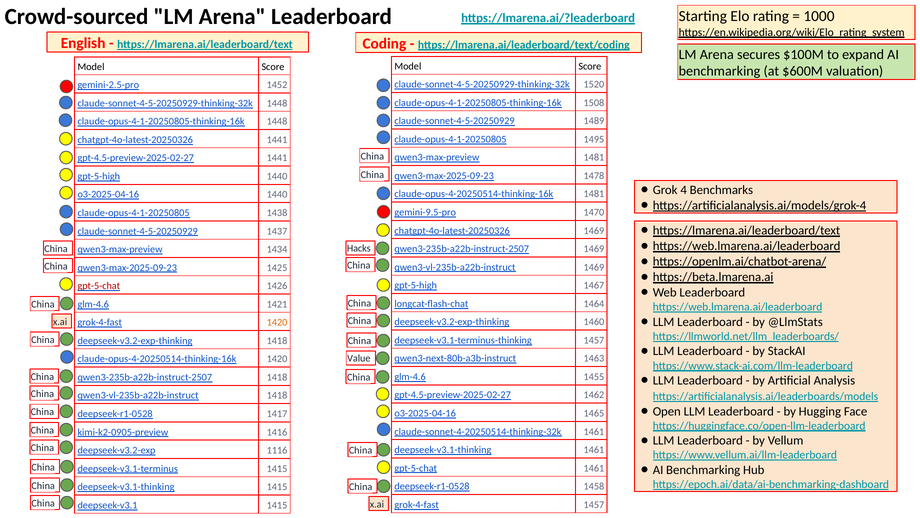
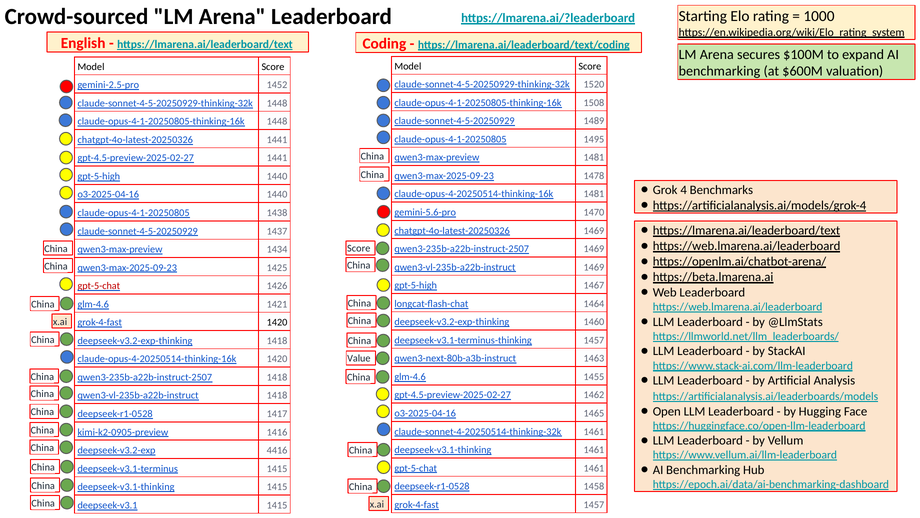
gemini-9.5-pro: gemini-9.5-pro -> gemini-5.6-pro (425, 212)
Hacks: Hacks -> Score (359, 248)
1420 colour: orange -> black (277, 322)
1116: 1116 -> 4416 (277, 450)
